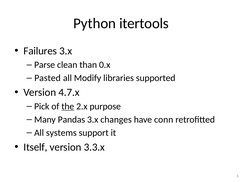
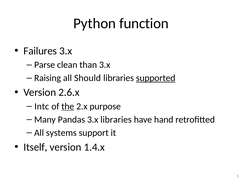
itertools: itertools -> function (144, 23)
than 0.x: 0.x -> 3.x (105, 65)
Pasted: Pasted -> Raising (48, 78)
Modify: Modify -> Should (88, 78)
supported underline: none -> present (156, 78)
4.7.x: 4.7.x -> 2.6.x (69, 92)
Pick: Pick -> Intc (42, 106)
3.x changes: changes -> libraries (116, 119)
conn: conn -> hand (164, 119)
3.3.x: 3.3.x -> 1.4.x (94, 147)
